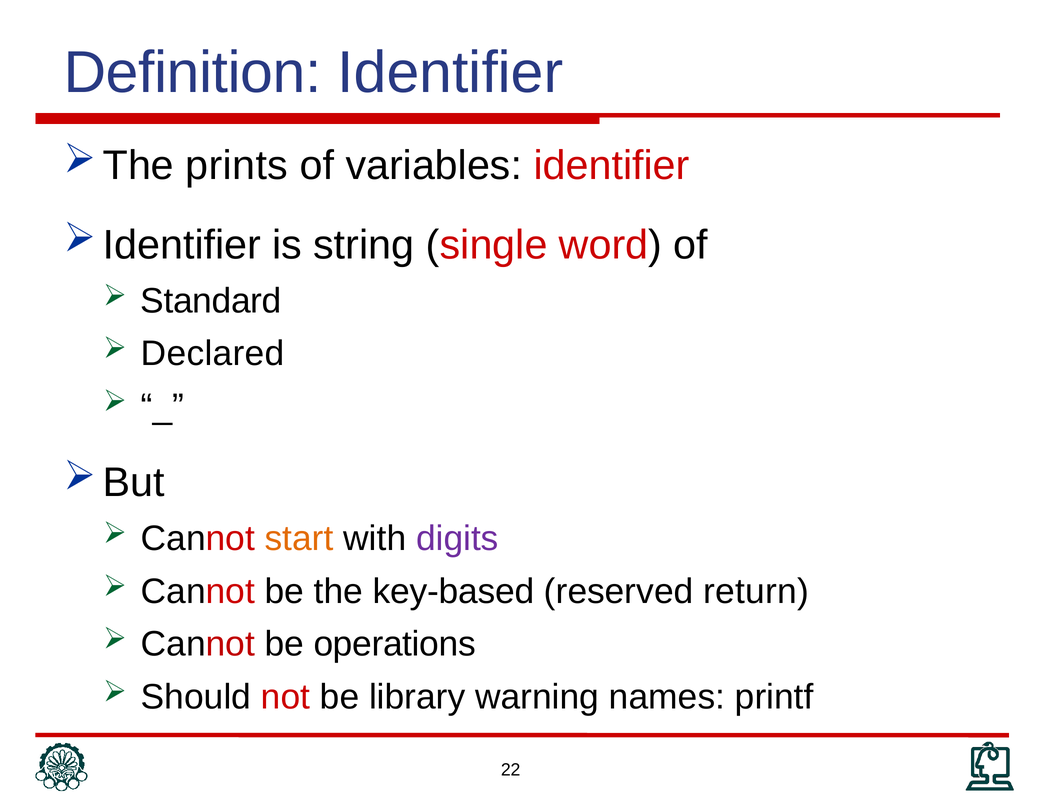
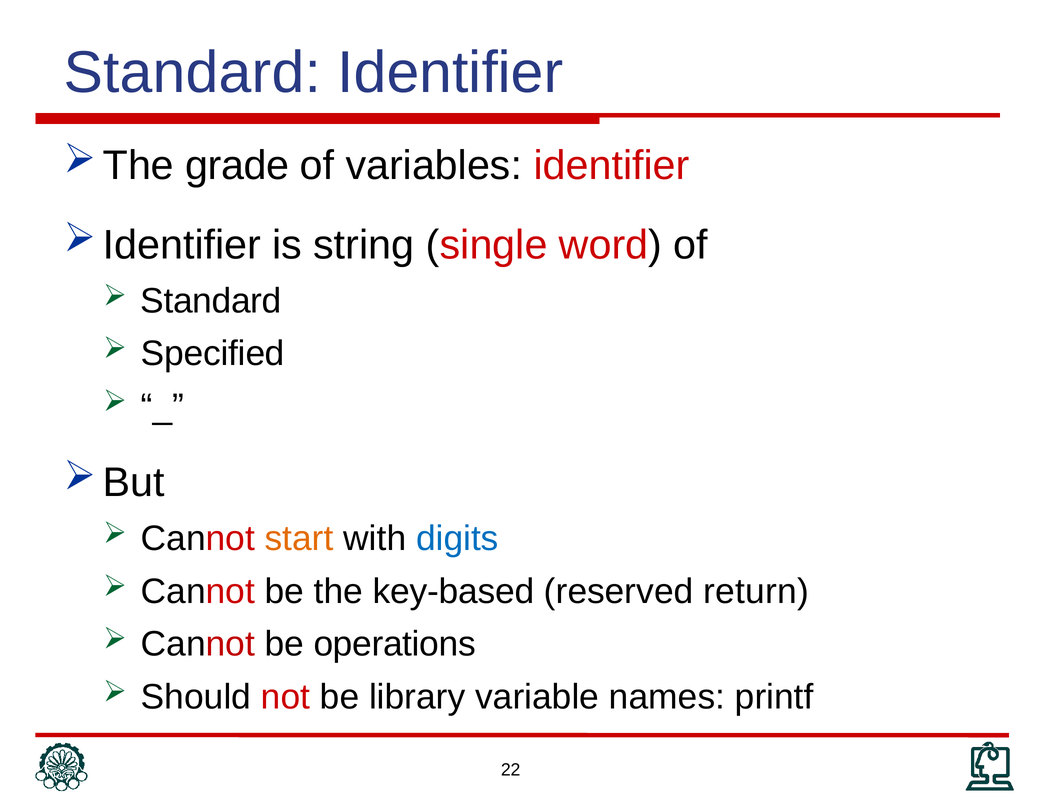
Definition: Definition -> Standard (192, 73)
prints: prints -> grade (237, 166)
Declared: Declared -> Specified (213, 354)
digits colour: purple -> blue (457, 538)
warning: warning -> variable (537, 697)
